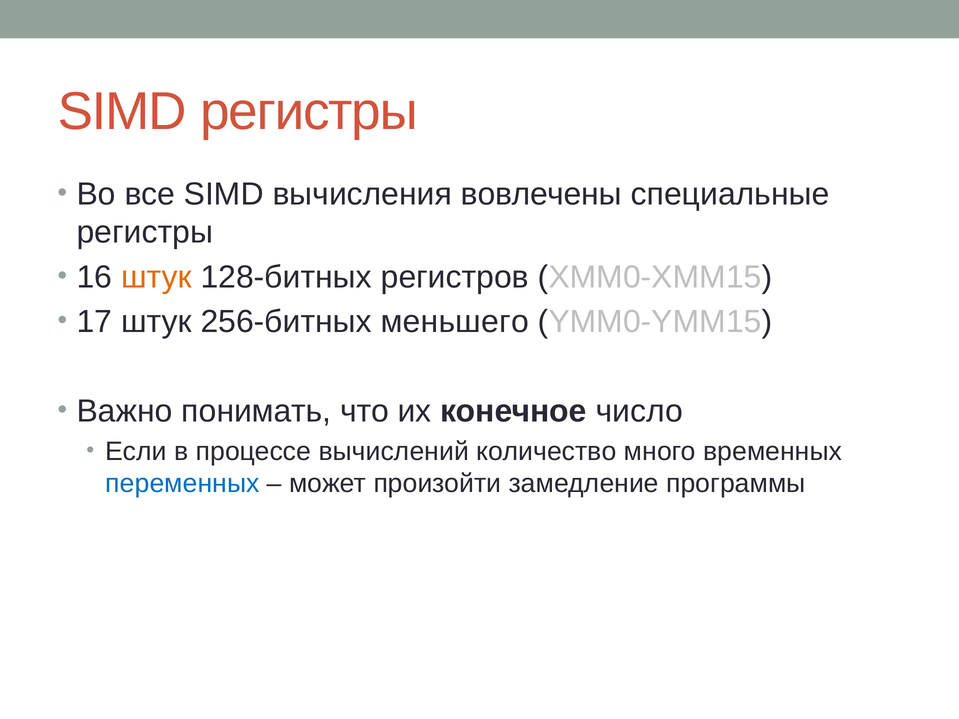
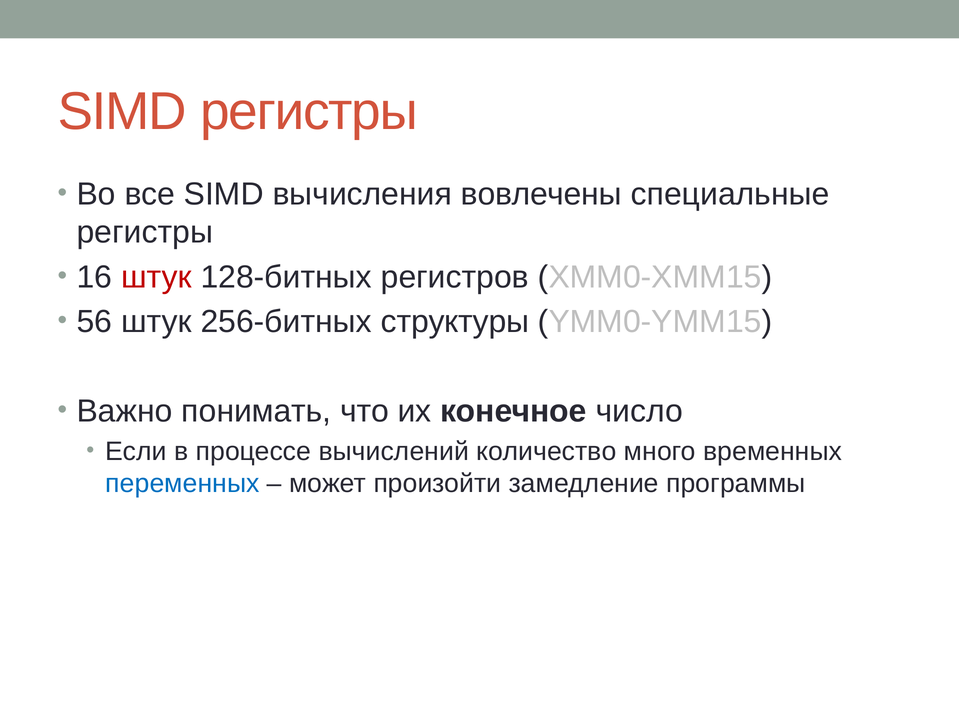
штук colour: orange -> red (156, 277)
17: 17 -> 56 (94, 322)
меньшего: меньшего -> структуры (455, 322)
